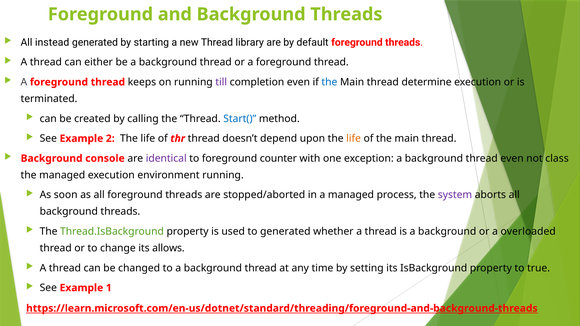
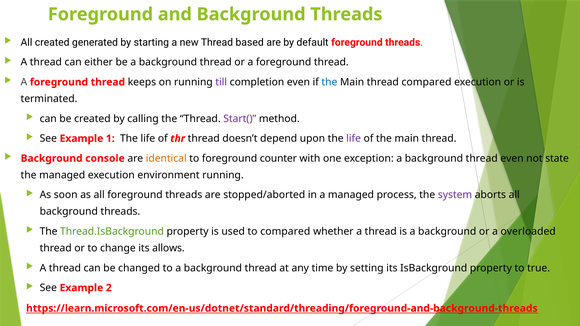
All instead: instead -> created (52, 42)
library: library -> based (250, 42)
thread determine: determine -> compared (426, 82)
Start( colour: blue -> purple (240, 119)
2: 2 -> 1 (110, 139)
life colour: orange -> purple (354, 139)
identical colour: purple -> orange (166, 159)
class: class -> state (557, 159)
to generated: generated -> compared (285, 232)
1: 1 -> 2 (109, 288)
